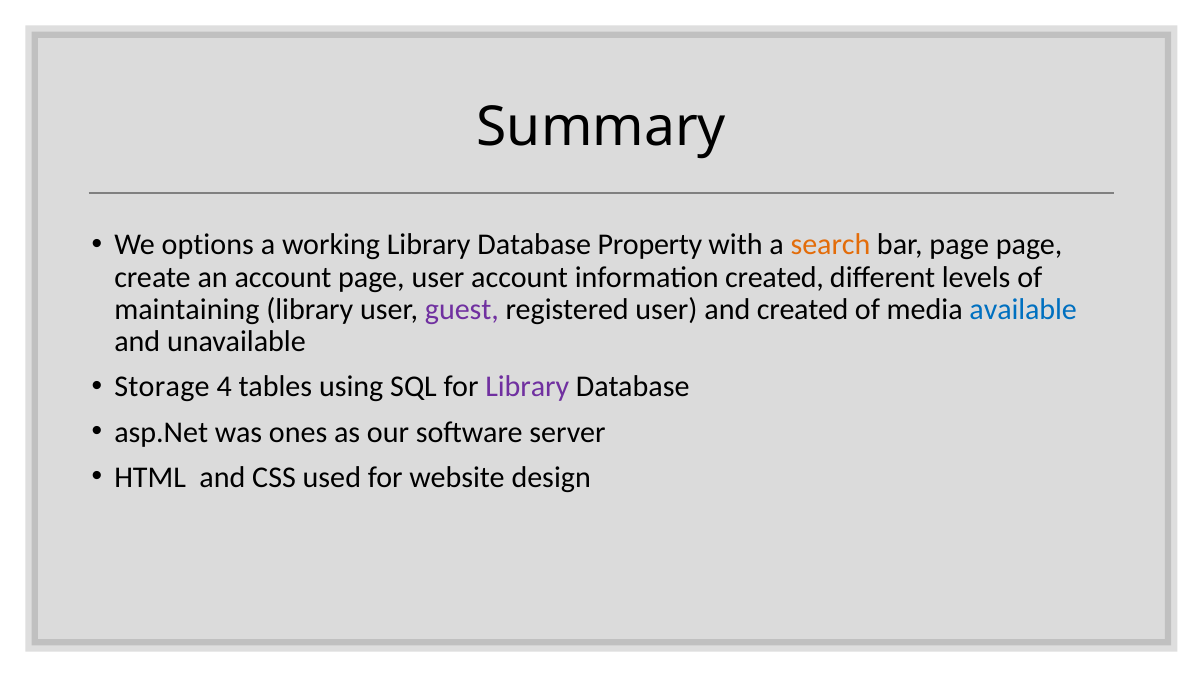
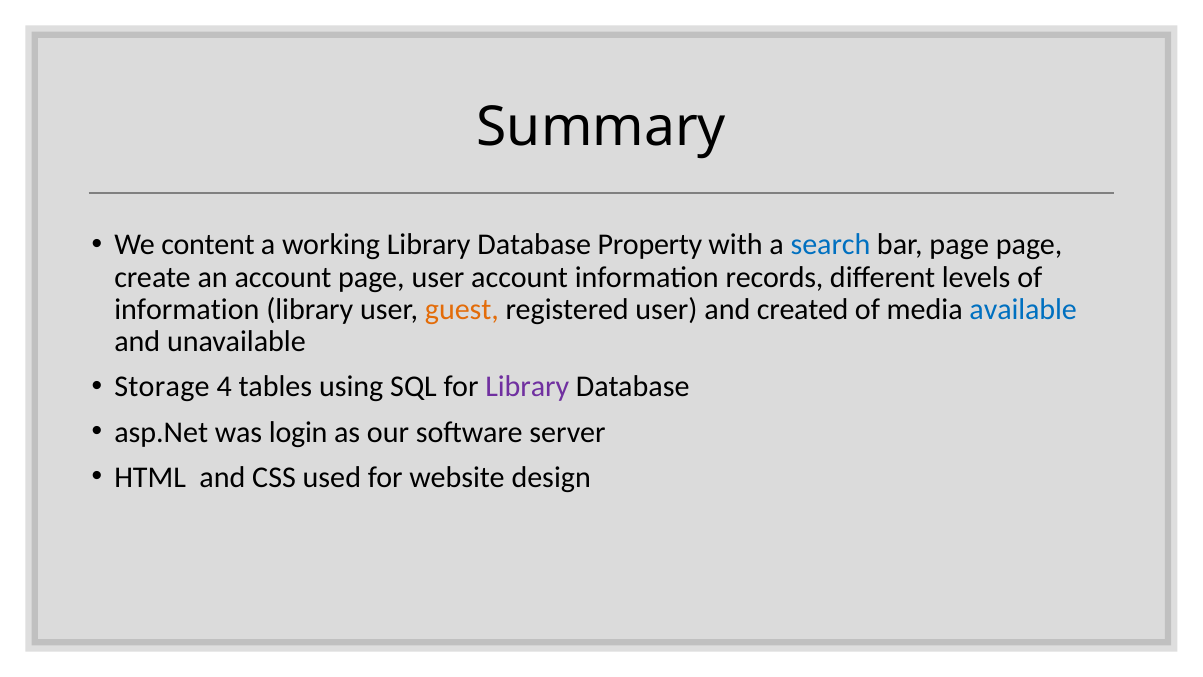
options: options -> content (208, 244)
search colour: orange -> blue (830, 244)
information created: created -> records (775, 277)
maintaining: maintaining -> information (187, 309)
guest colour: purple -> orange (462, 309)
ones: ones -> login (298, 432)
